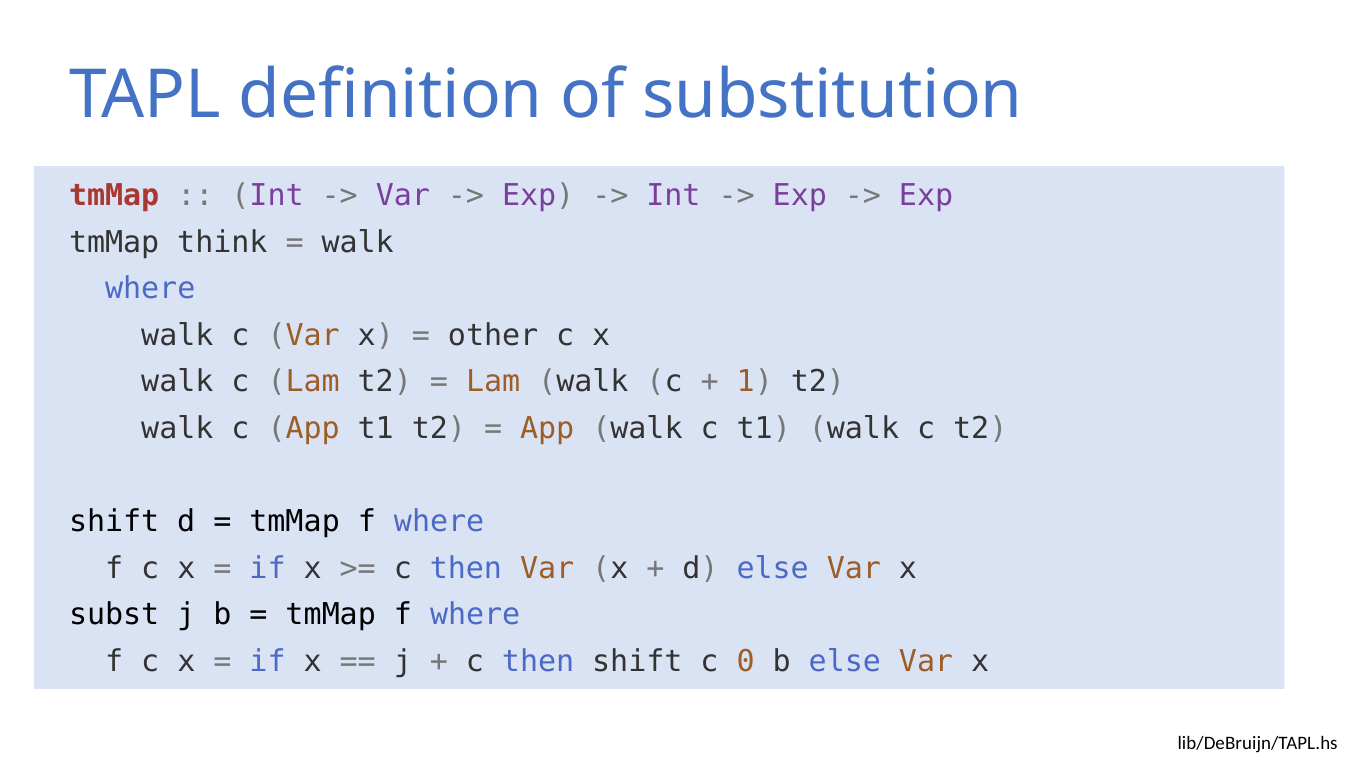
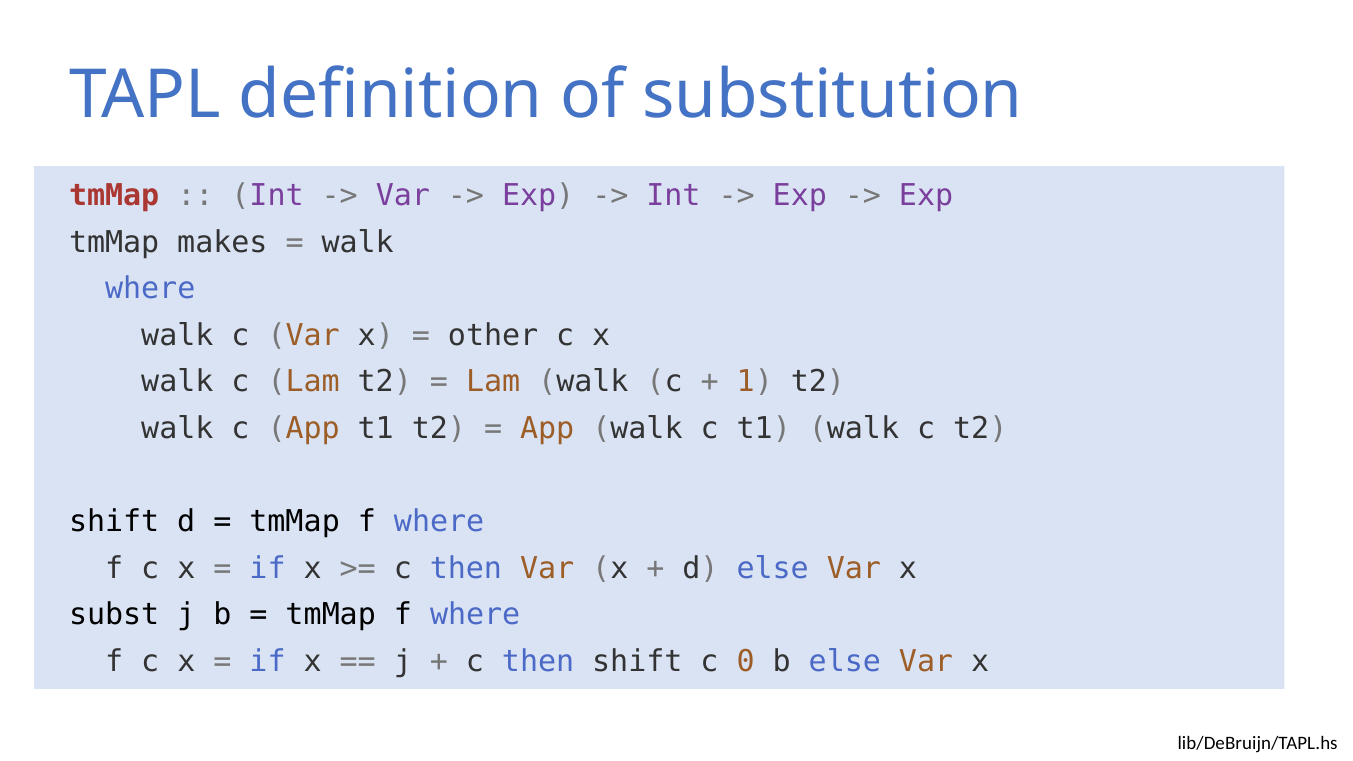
think: think -> makes (222, 242)
